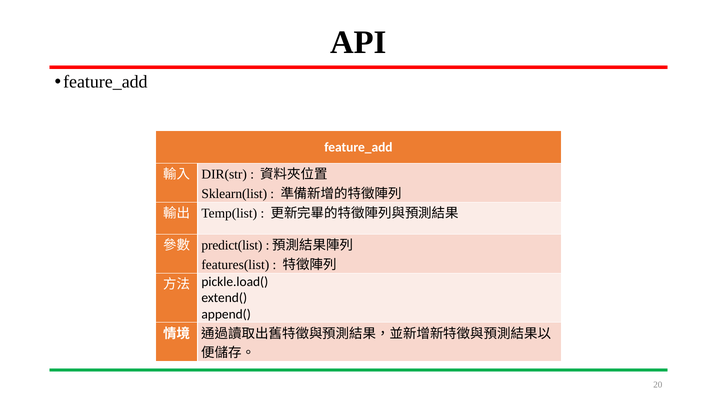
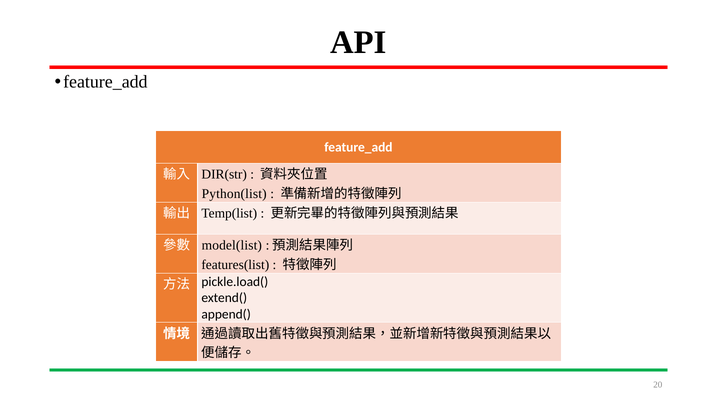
Sklearn(list: Sklearn(list -> Python(list (234, 194)
predict(list: predict(list -> model(list (232, 246)
